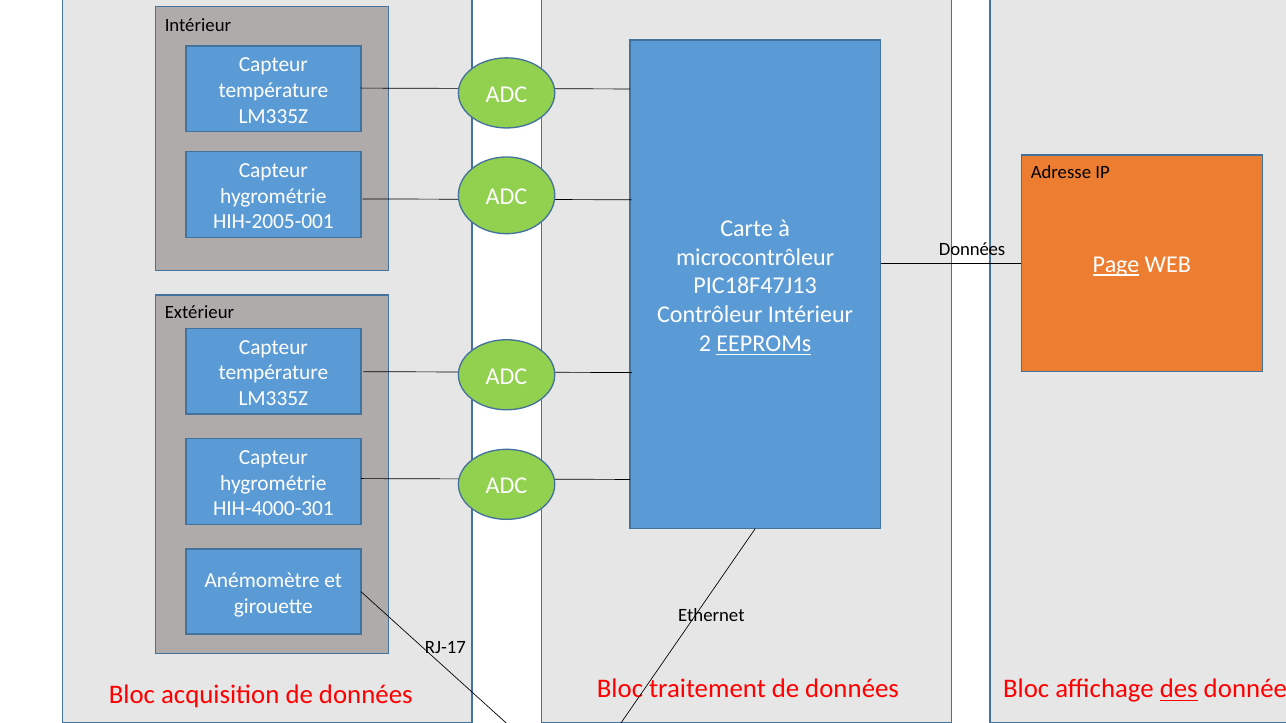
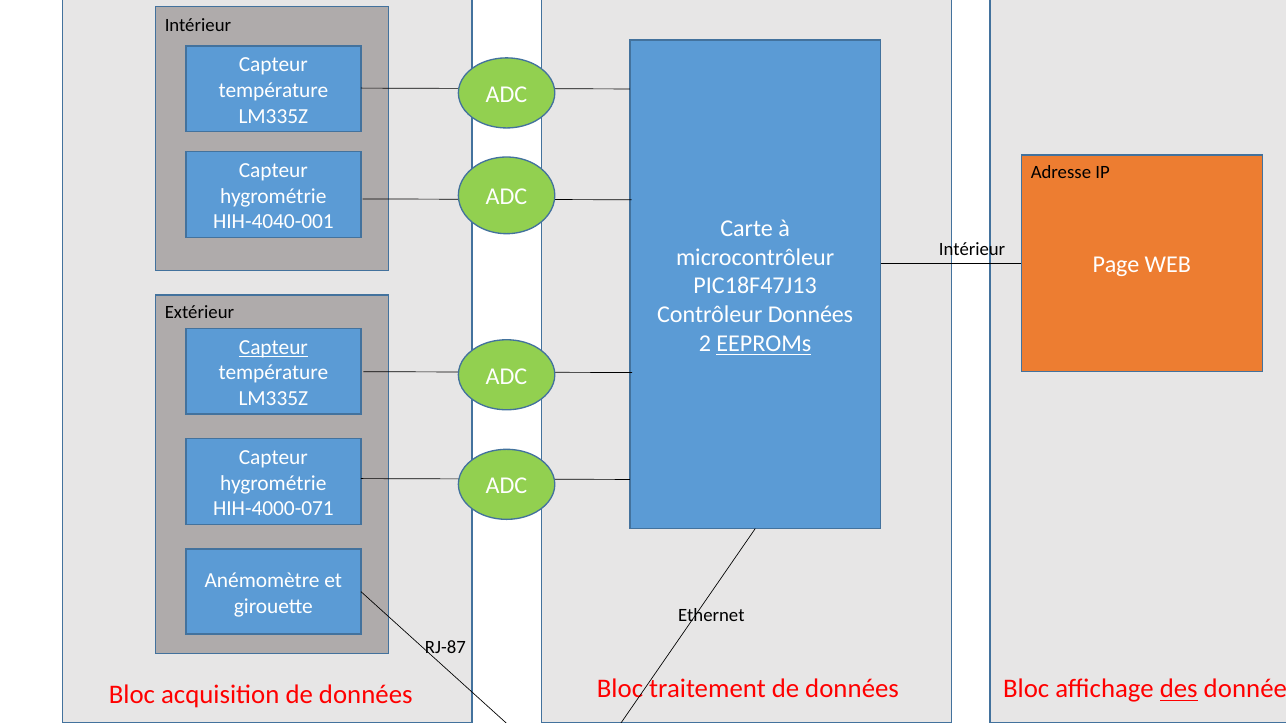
HIH-2005-001: HIH-2005-001 -> HIH-4040-001 (273, 222)
Données: Données -> Intérieur (972, 249)
Page underline: present -> none (1116, 265)
Contrôleur Intérieur: Intérieur -> Données (810, 315)
Capteur underline: none -> present (273, 347)
HIH-4000-301: HIH-4000-301 -> HIH-4000-071 (273, 509)
RJ-17: RJ-17 -> RJ-87 (445, 648)
